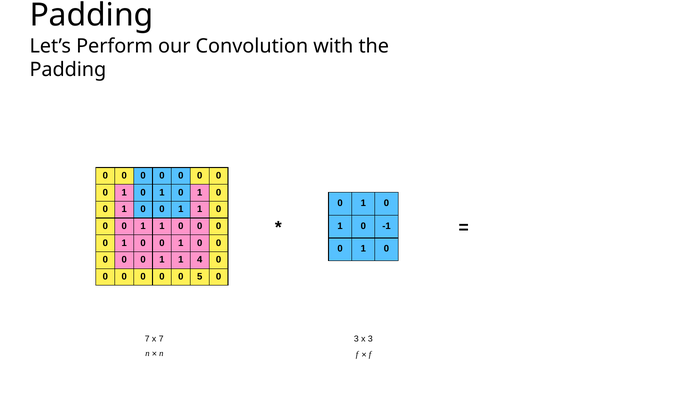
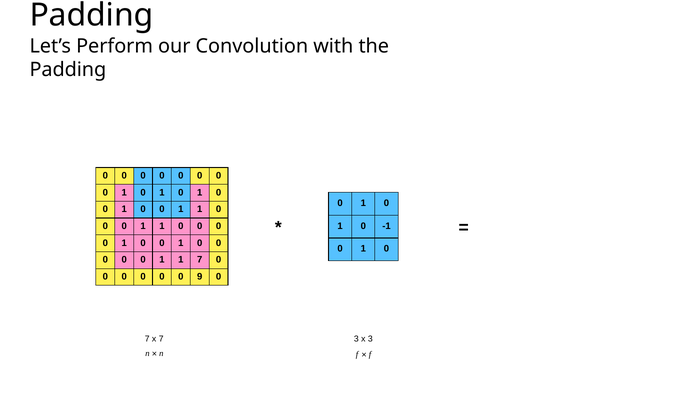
1 4: 4 -> 7 (200, 259)
5: 5 -> 9 (200, 276)
